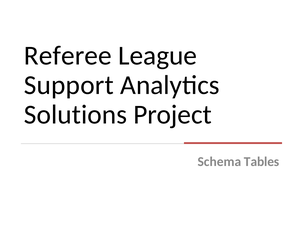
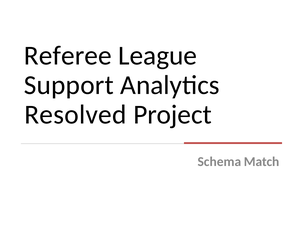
Solutions: Solutions -> Resolved (75, 115)
Tables: Tables -> Match (262, 162)
